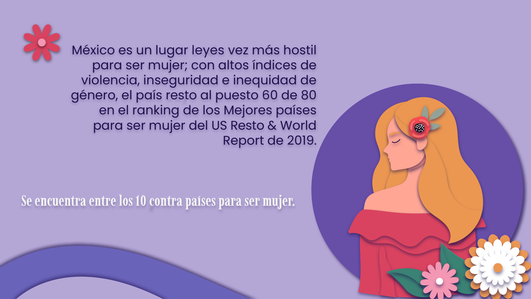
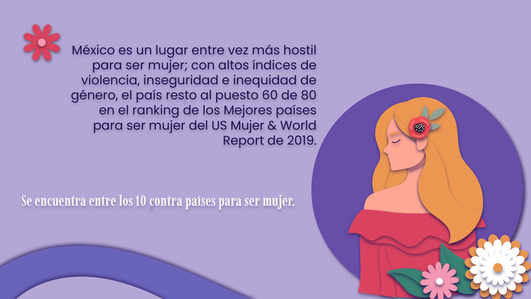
lugar leyes: leyes -> entre (208, 50)
US Resto: Resto -> Mujer (247, 125)
